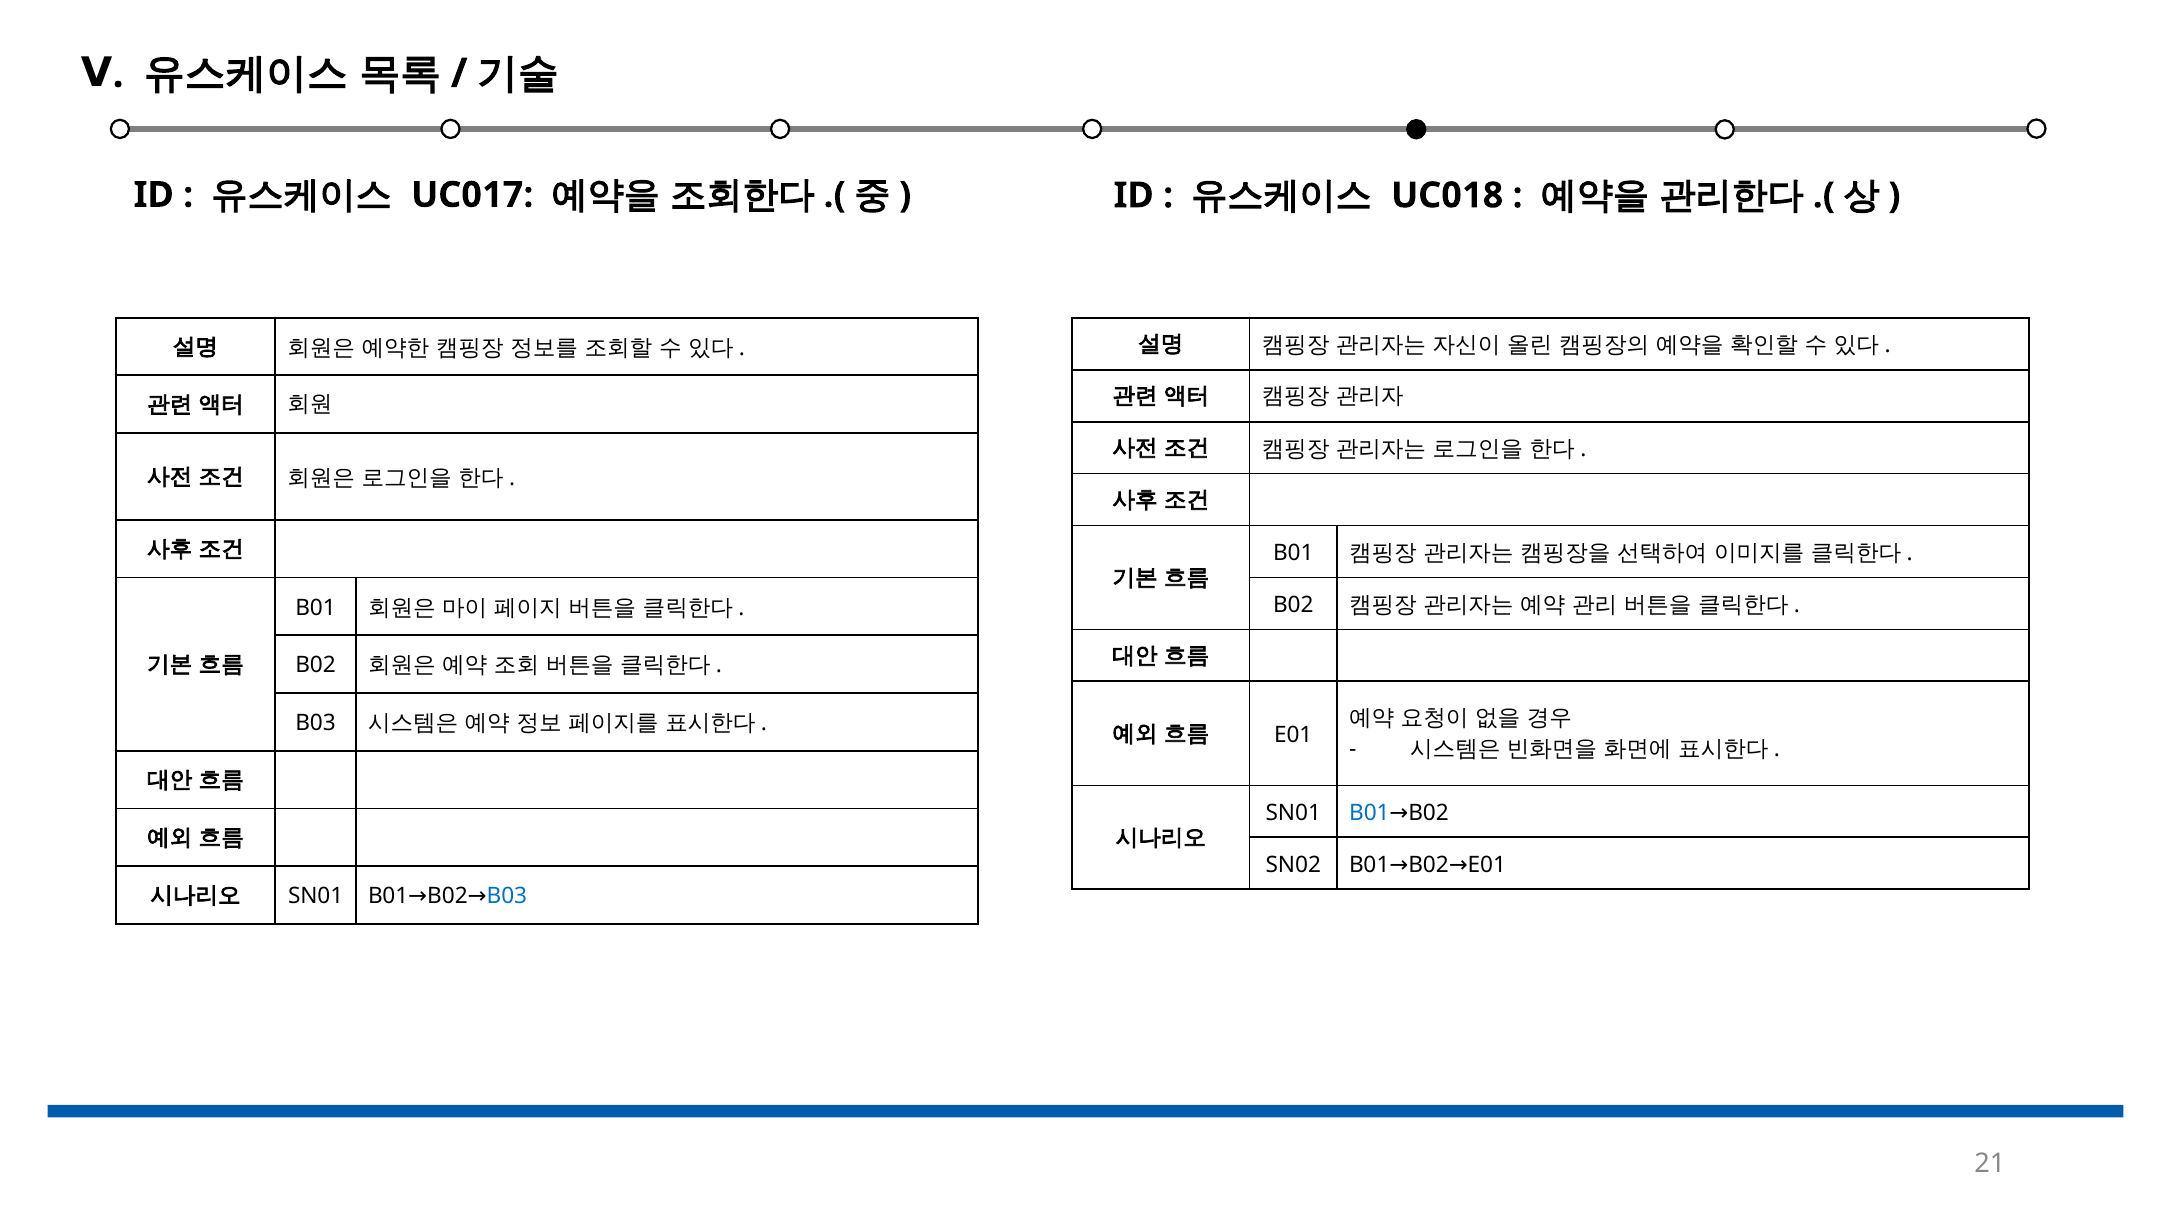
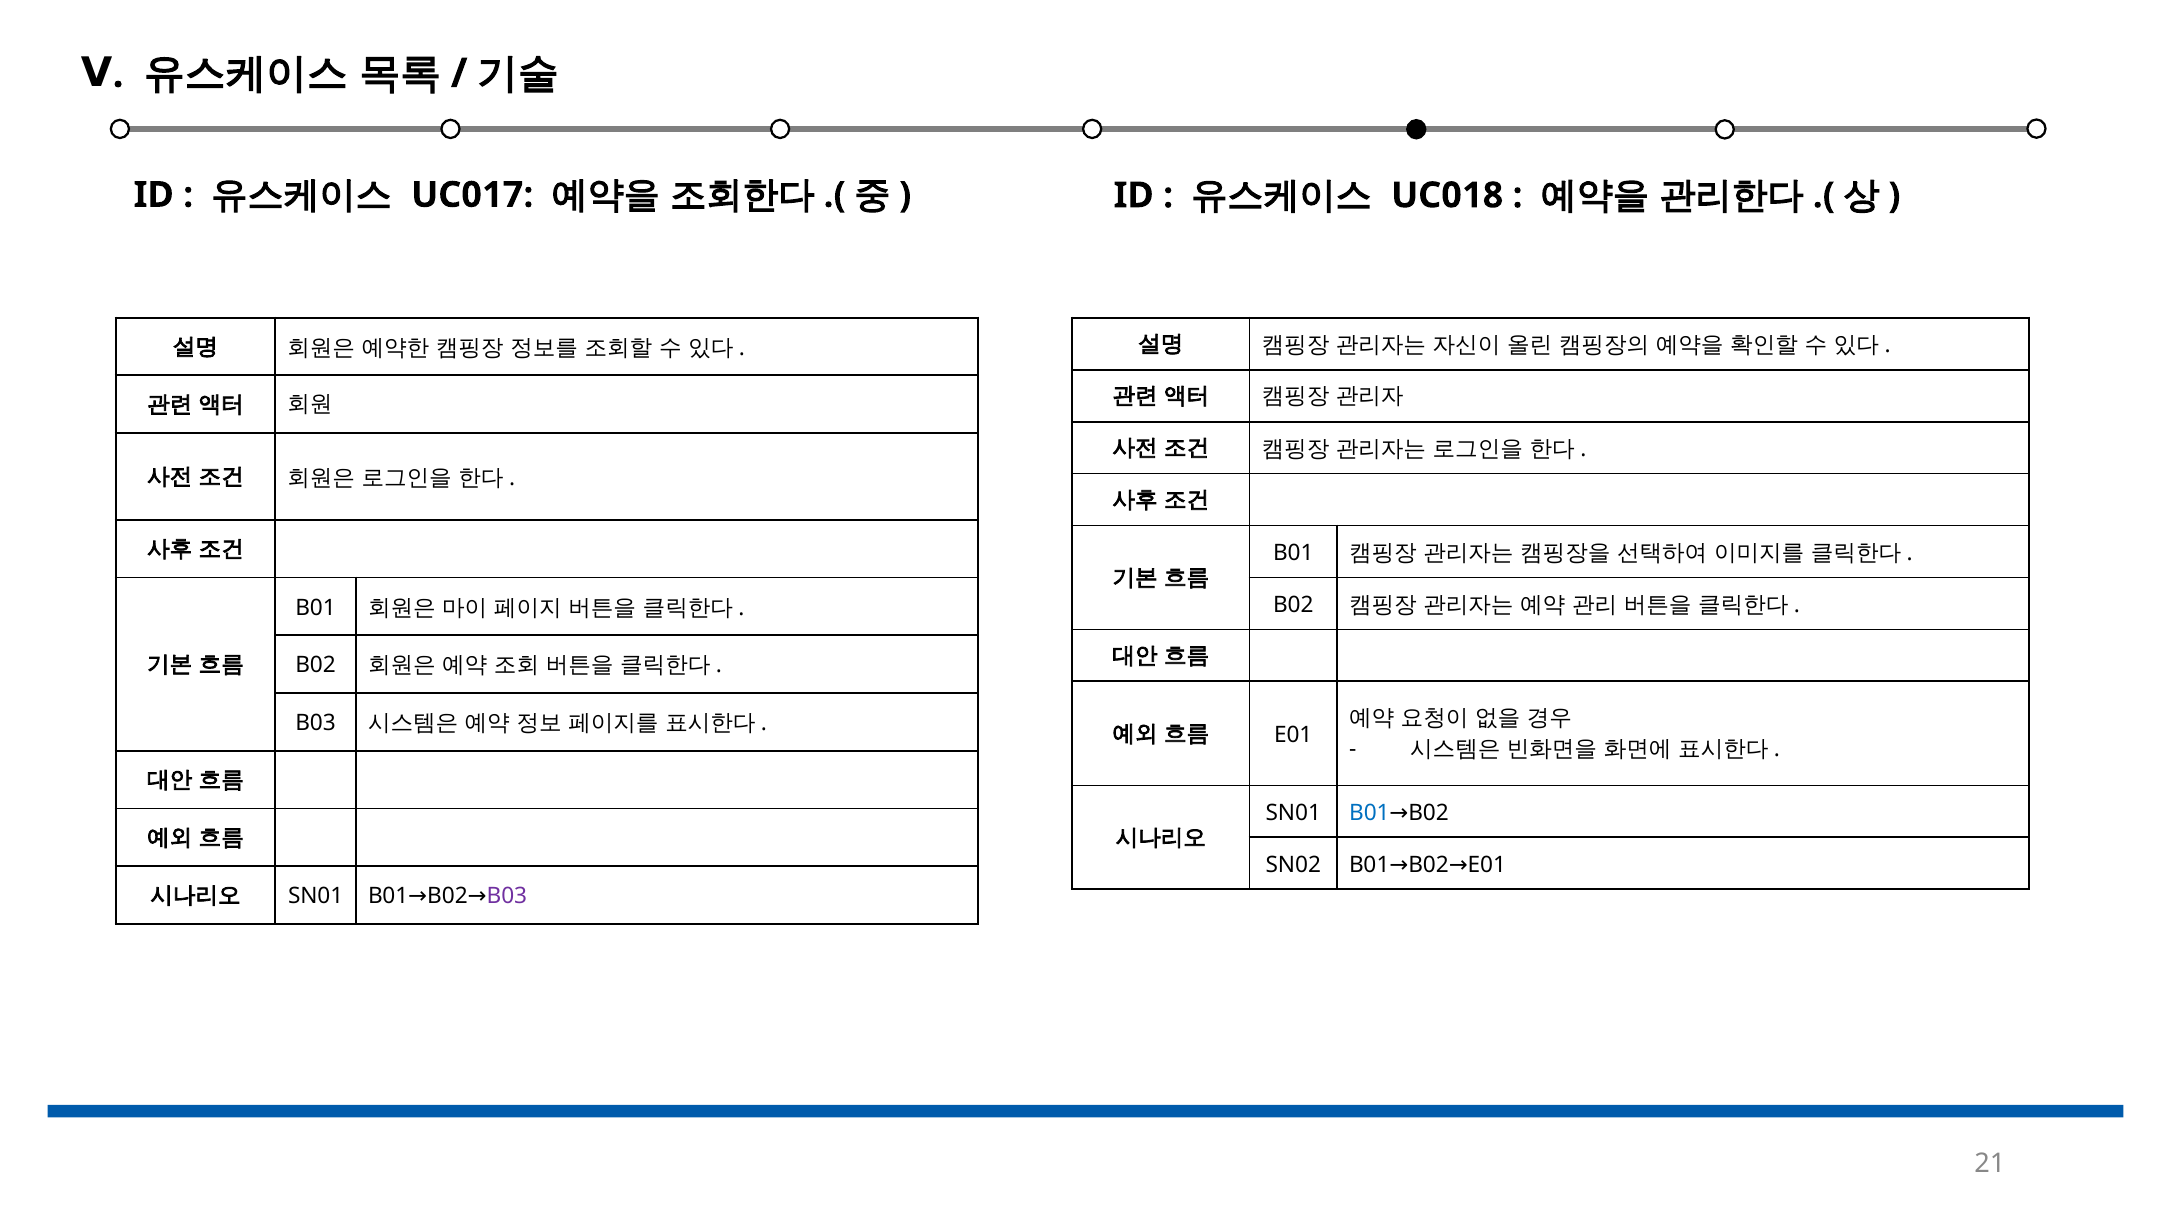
B03 colour: blue -> purple (507, 897)
